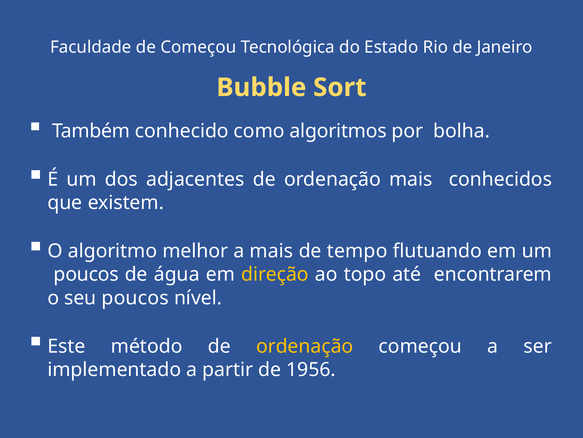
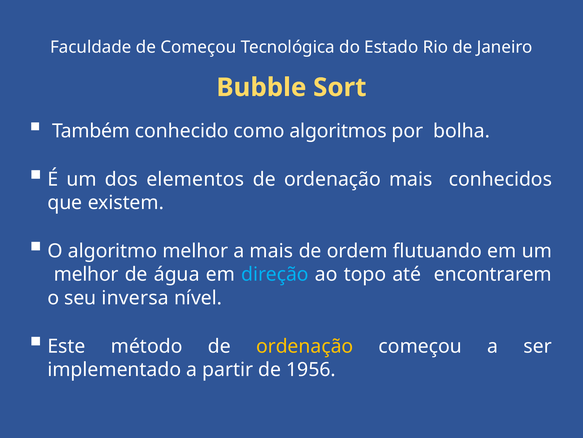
adjacentes: adjacentes -> elementos (195, 179)
tempo: tempo -> ordem (357, 251)
poucos: poucos -> melhor (86, 274)
direção colour: yellow -> light blue (275, 274)
seu poucos: poucos -> inversa (135, 297)
